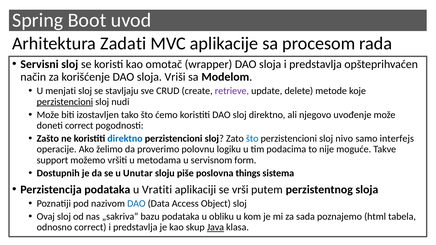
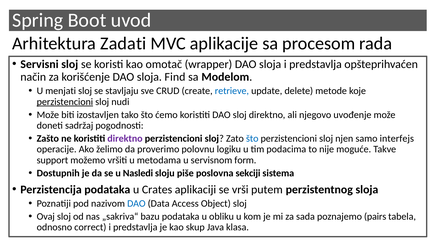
Vriši: Vriši -> Find (175, 77)
retrieve colour: purple -> blue (232, 91)
doneti correct: correct -> sadržaj (79, 126)
direktno colour: blue -> purple (125, 139)
nivo: nivo -> njen (344, 139)
Unutar: Unutar -> Nasledi (138, 173)
things: things -> sekciji (248, 173)
Vratiti: Vratiti -> Crates (157, 190)
html: html -> pairs (375, 217)
Java underline: present -> none (215, 228)
